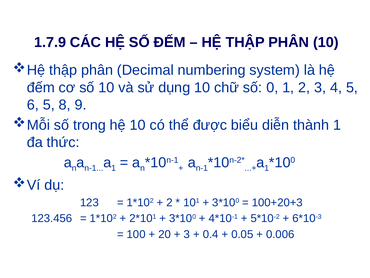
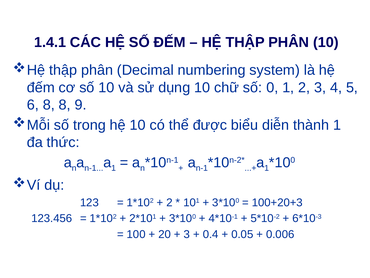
1.7.9: 1.7.9 -> 1.4.1 (50, 42)
6 5: 5 -> 8 (49, 105)
